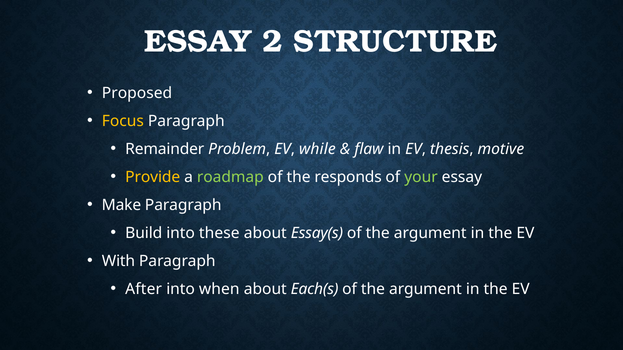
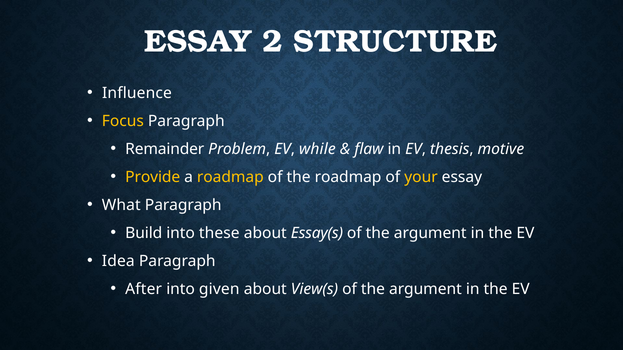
Proposed: Proposed -> Influence (137, 93)
roadmap colour: light green -> yellow (230, 177)
the responds: responds -> roadmap (348, 177)
your colour: light green -> yellow (421, 177)
Make: Make -> What (121, 205)
With: With -> Idea (118, 261)
when: when -> given (219, 289)
Each(s: Each(s -> View(s (314, 289)
